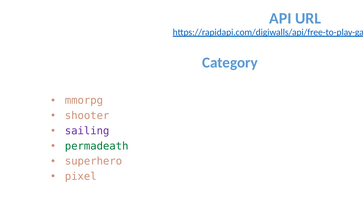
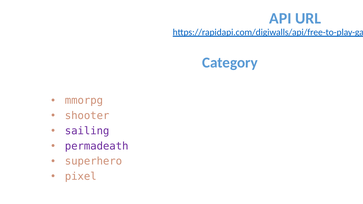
permadeath colour: green -> purple (97, 146)
